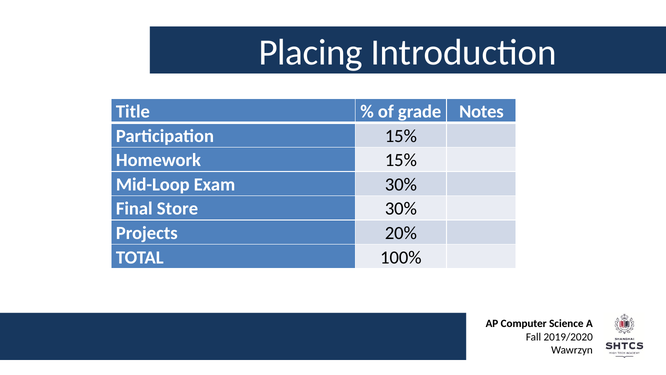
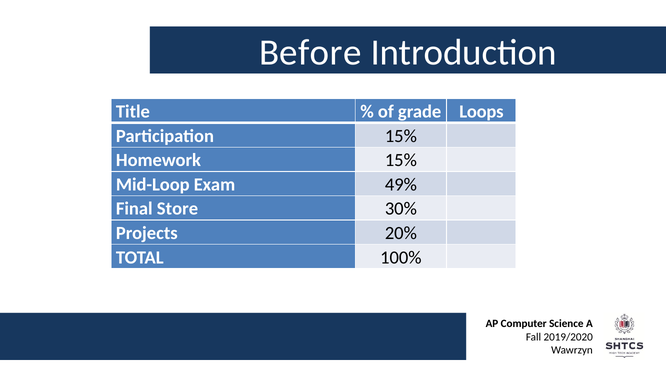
Placing: Placing -> Before (310, 52)
Notes: Notes -> Loops (481, 112)
Exam 30%: 30% -> 49% (401, 184)
